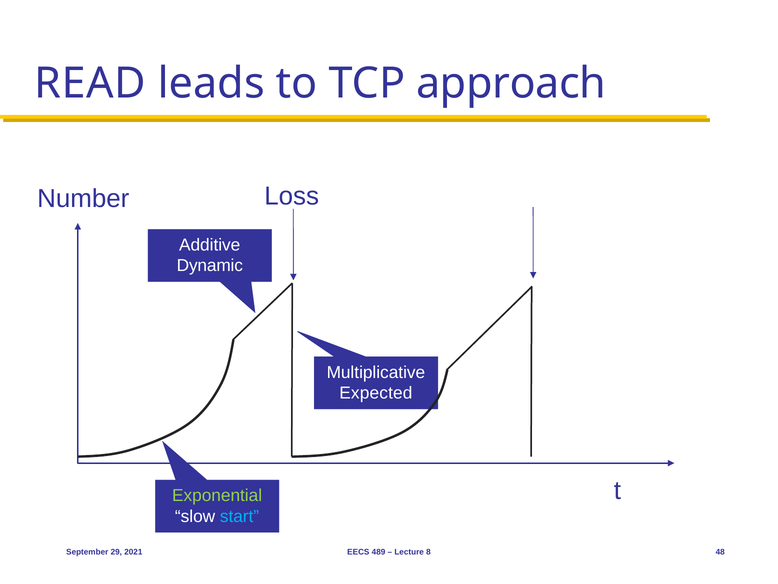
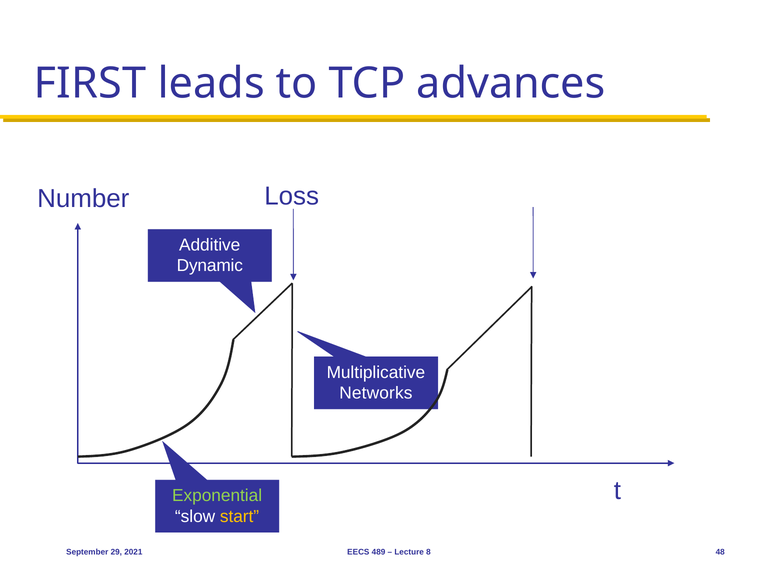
READ: READ -> FIRST (90, 83)
approach: approach -> advances (511, 83)
Expected: Expected -> Networks (376, 393)
start colour: light blue -> yellow (239, 516)
